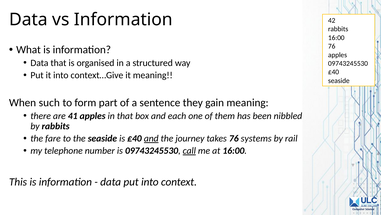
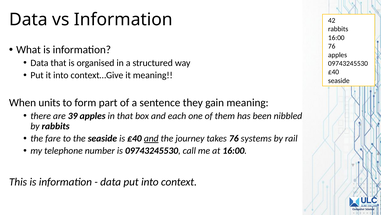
such: such -> units (49, 102)
41: 41 -> 39 (73, 116)
call underline: present -> none (189, 150)
